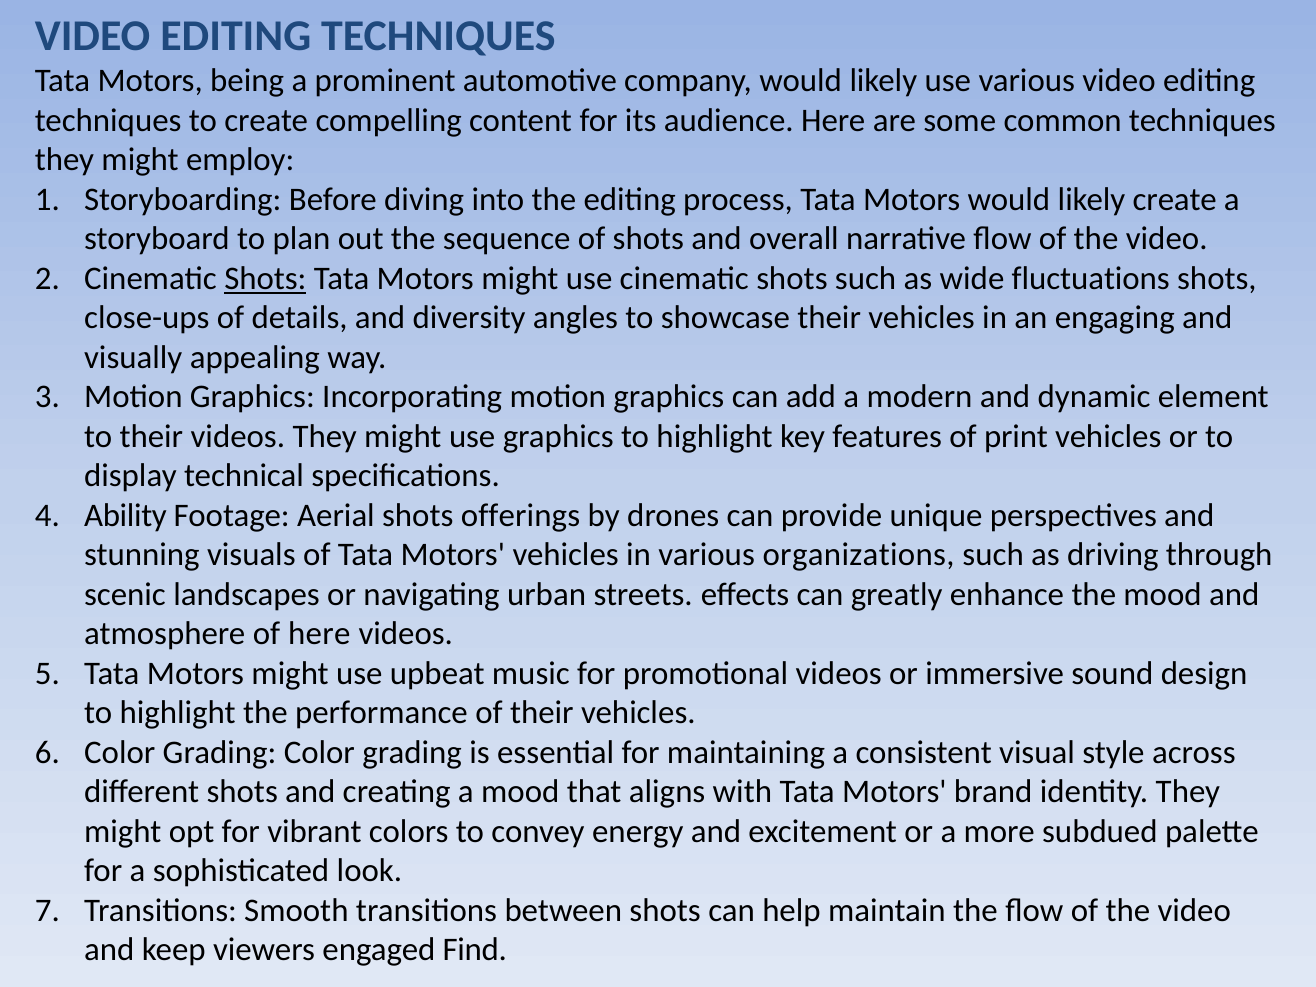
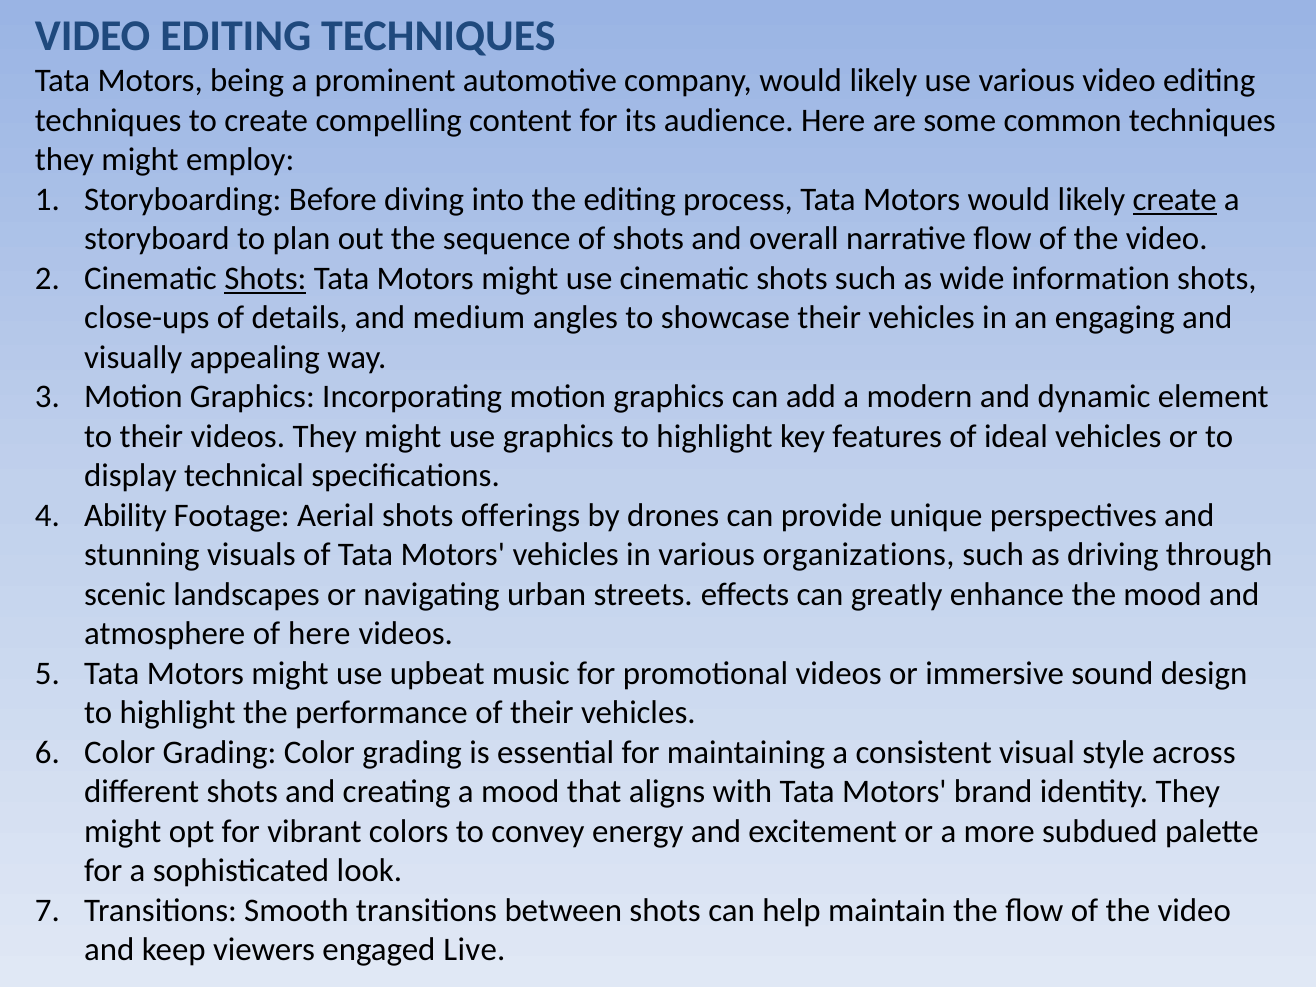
create underline: none -> present (1175, 200)
fluctuations: fluctuations -> information (1091, 279)
diversity: diversity -> medium (469, 318)
print: print -> ideal (1016, 436)
Find: Find -> Live (474, 950)
